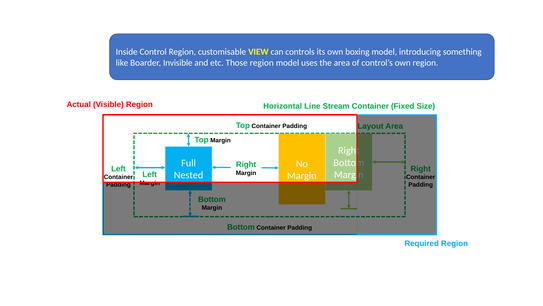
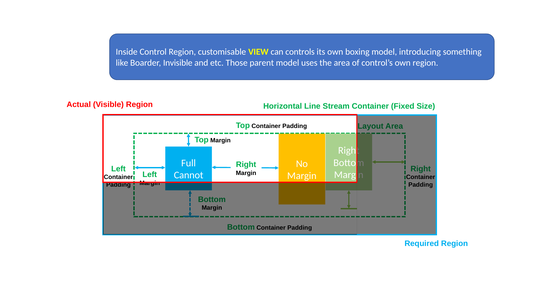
Those region: region -> parent (262, 63)
Nested: Nested -> Cannot (189, 175)
